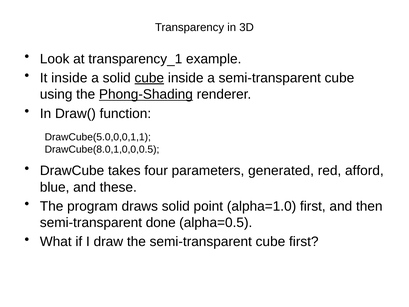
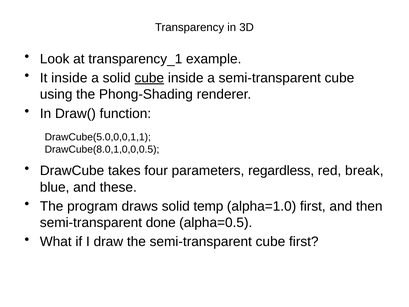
Phong-Shading underline: present -> none (146, 94)
generated: generated -> regardless (281, 171)
afford: afford -> break (364, 171)
point: point -> temp (208, 206)
